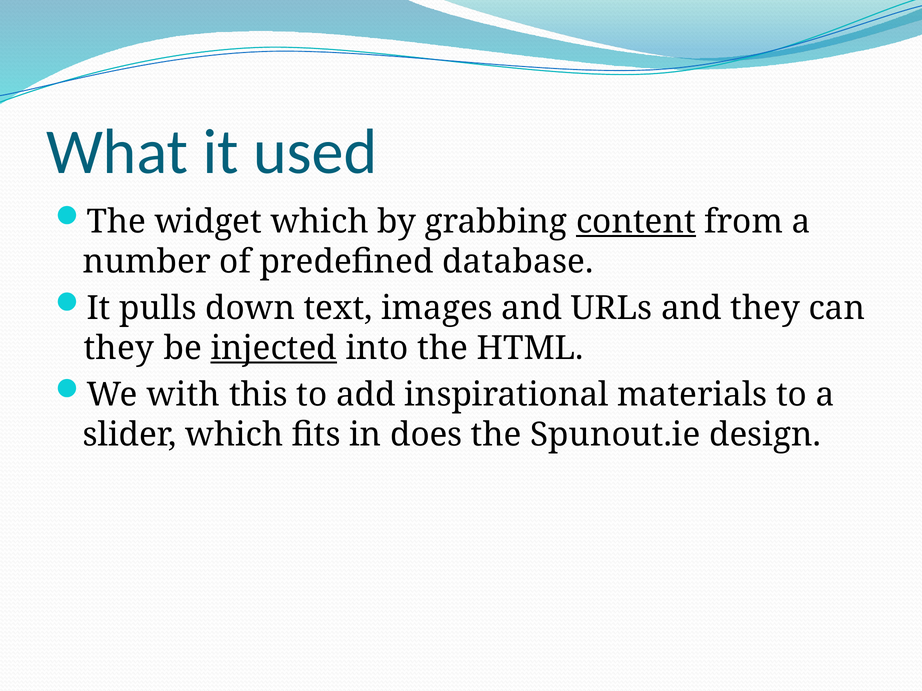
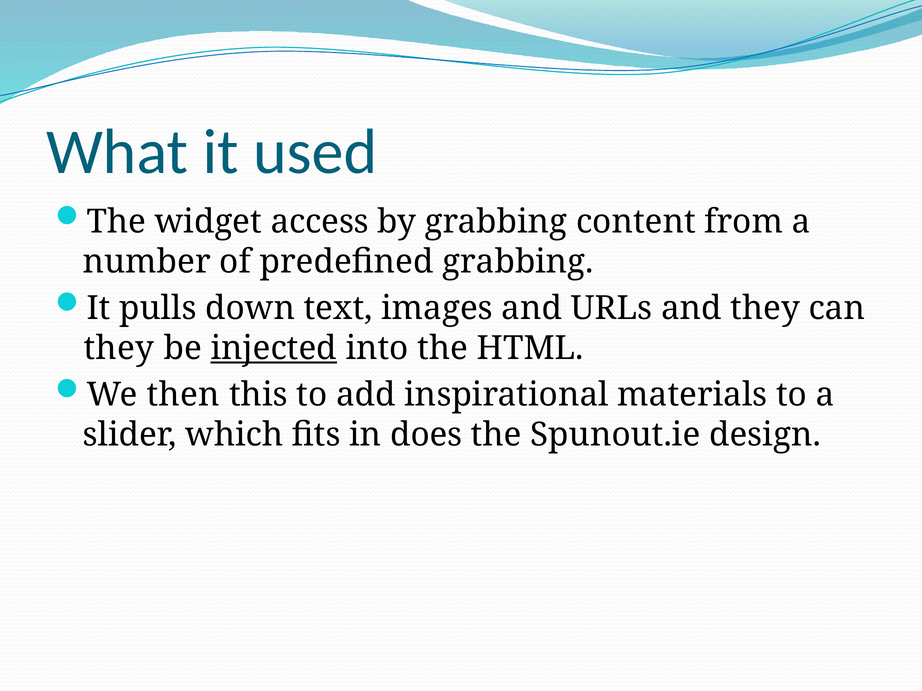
widget which: which -> access (320, 222)
content underline: present -> none (636, 222)
predefined database: database -> grabbing (518, 262)
with: with -> then (183, 395)
